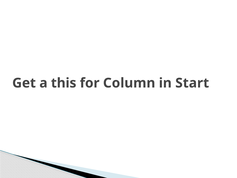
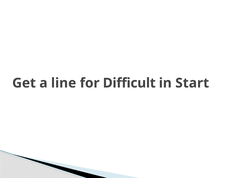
this: this -> line (64, 83)
Column: Column -> Difficult (129, 83)
